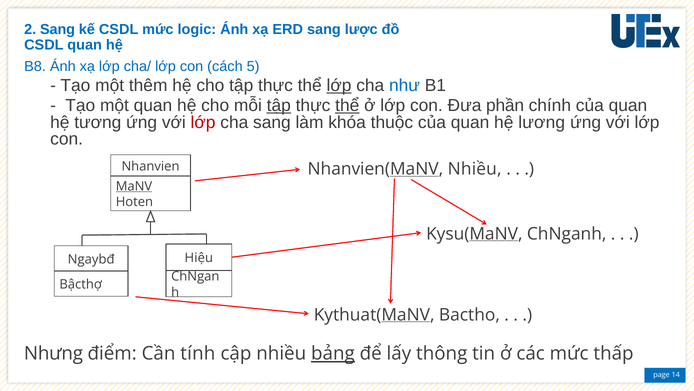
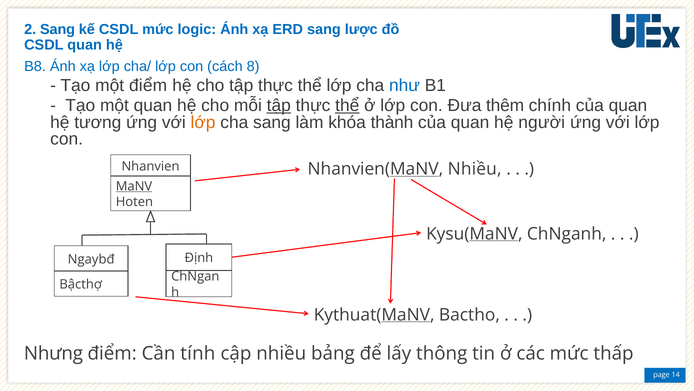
5: 5 -> 8 (253, 66)
một thêm: thêm -> điểm (148, 85)
lớp underline: present -> none (339, 85)
phần: phần -> thêm (505, 106)
lớp colour: red -> orange (203, 122)
thuộc: thuộc -> thành (392, 122)
lương: lương -> người (542, 122)
Hiệu: Hiệu -> Định (199, 258)
bảng underline: present -> none (333, 353)
